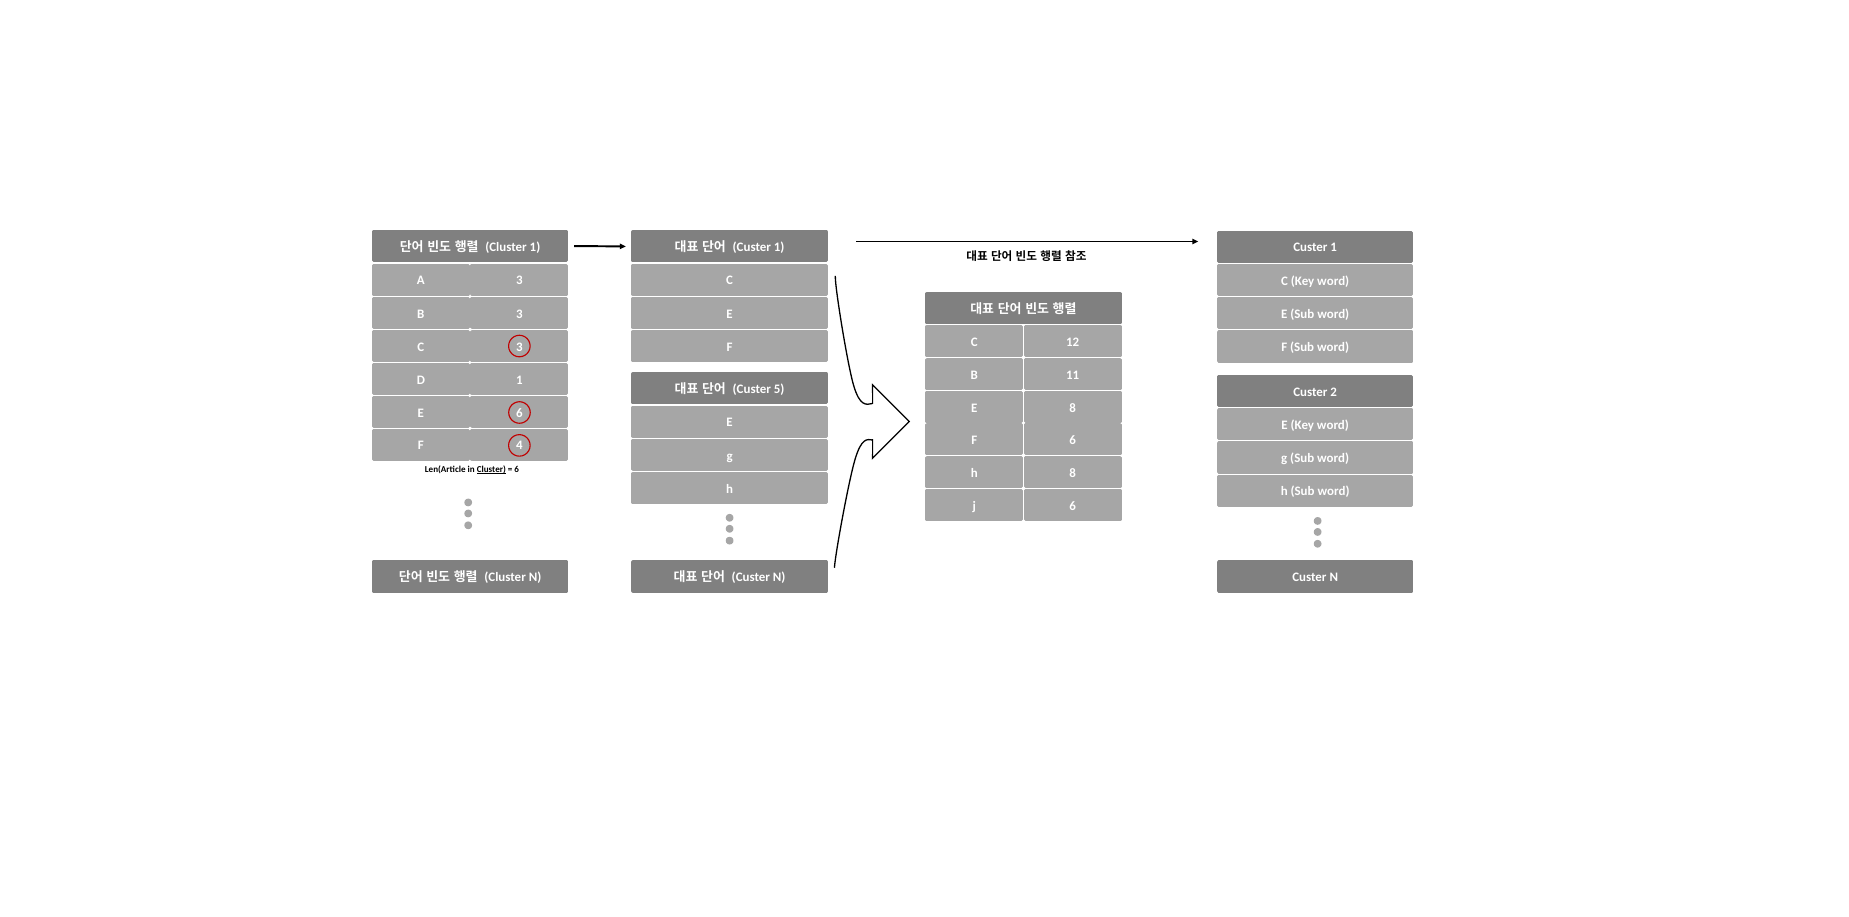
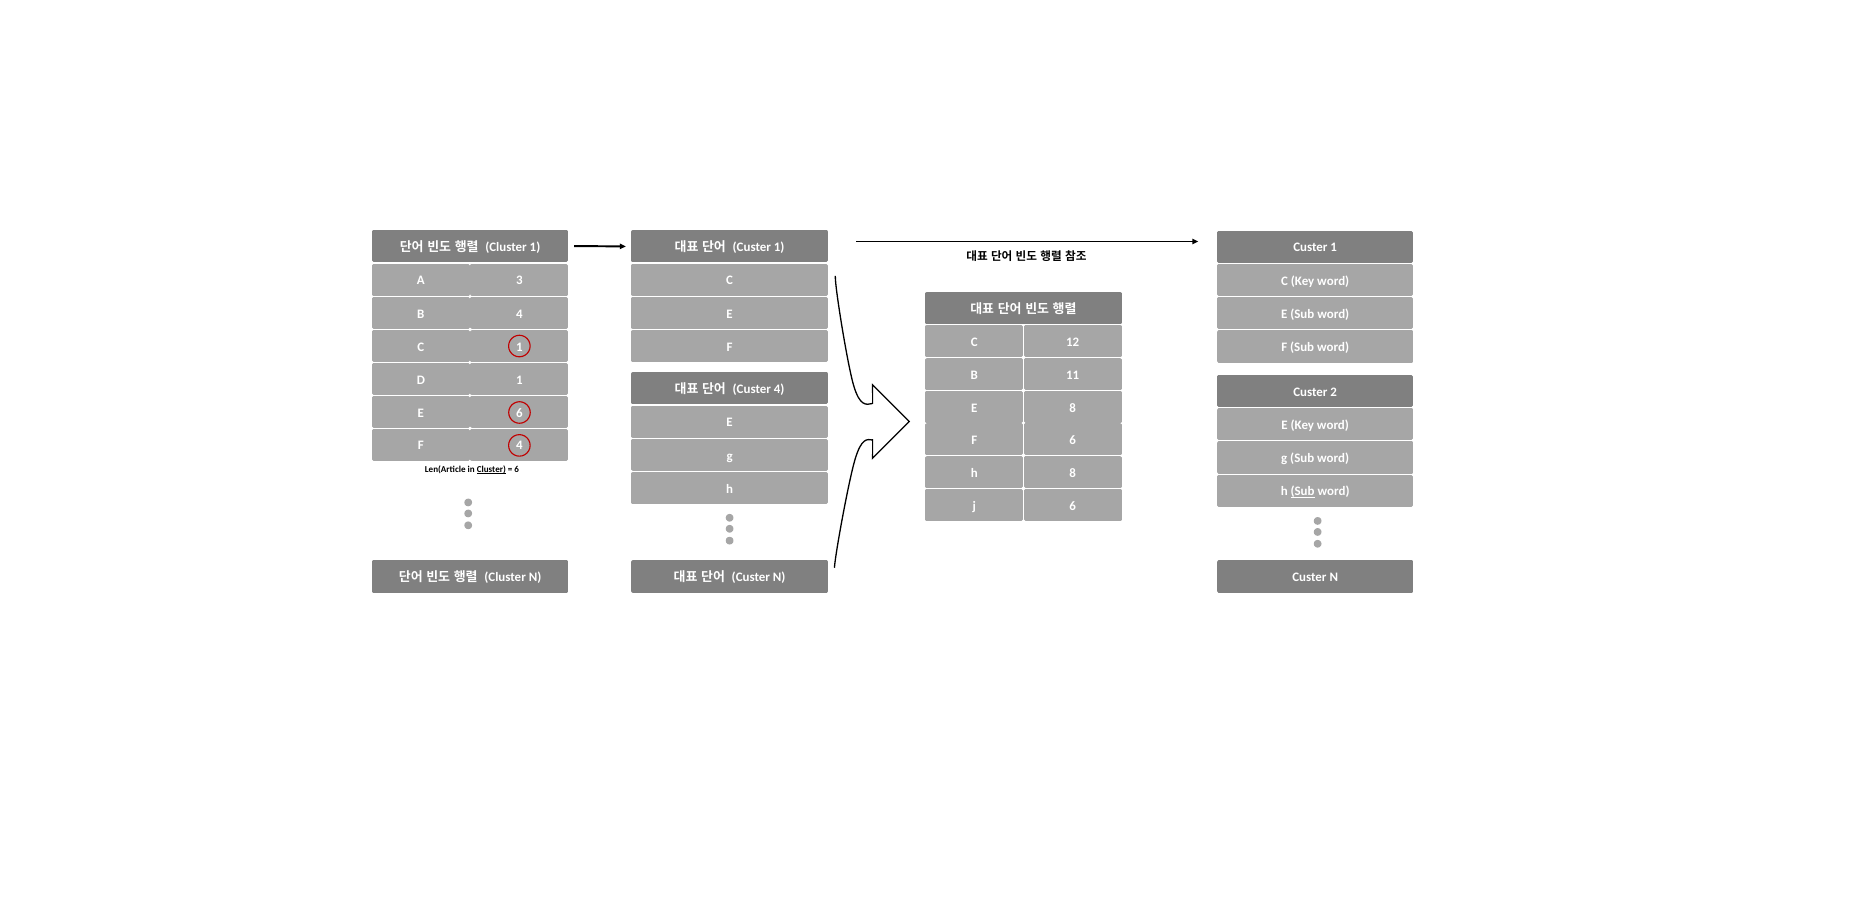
B 3: 3 -> 4 (519, 314)
C 3: 3 -> 1 (519, 347)
Custer 5: 5 -> 4 (779, 389)
Sub underline: none -> present (1303, 492)
